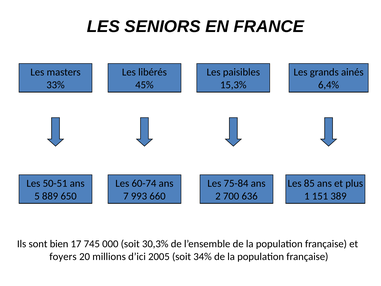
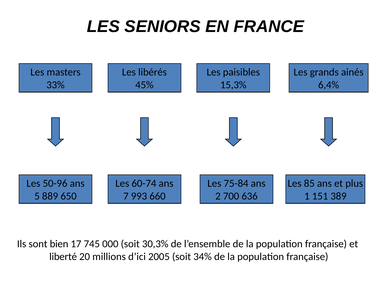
50-51: 50-51 -> 50-96 (55, 183)
foyers: foyers -> liberté (63, 256)
